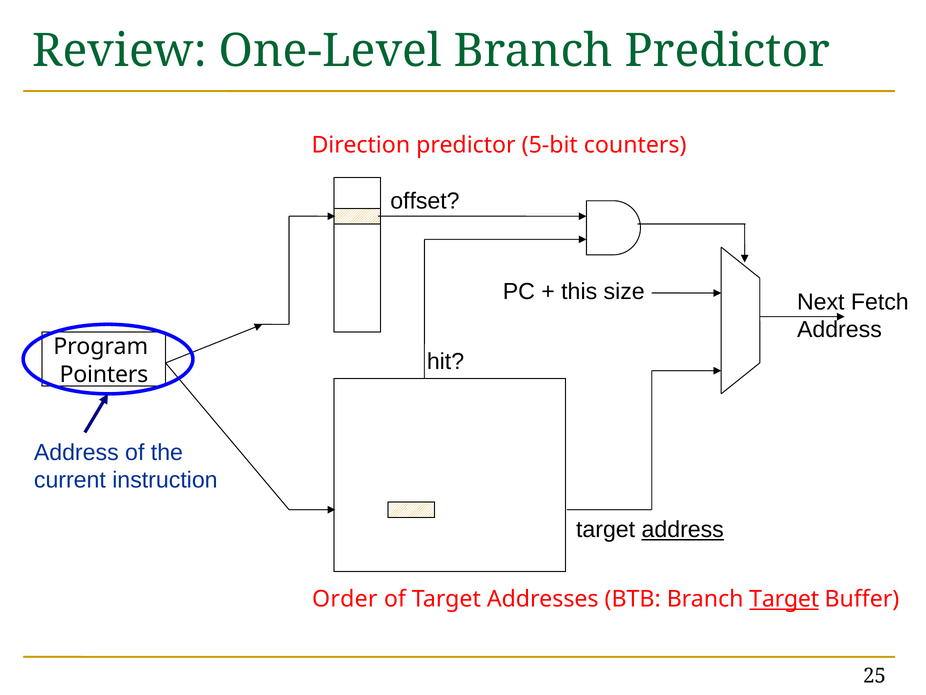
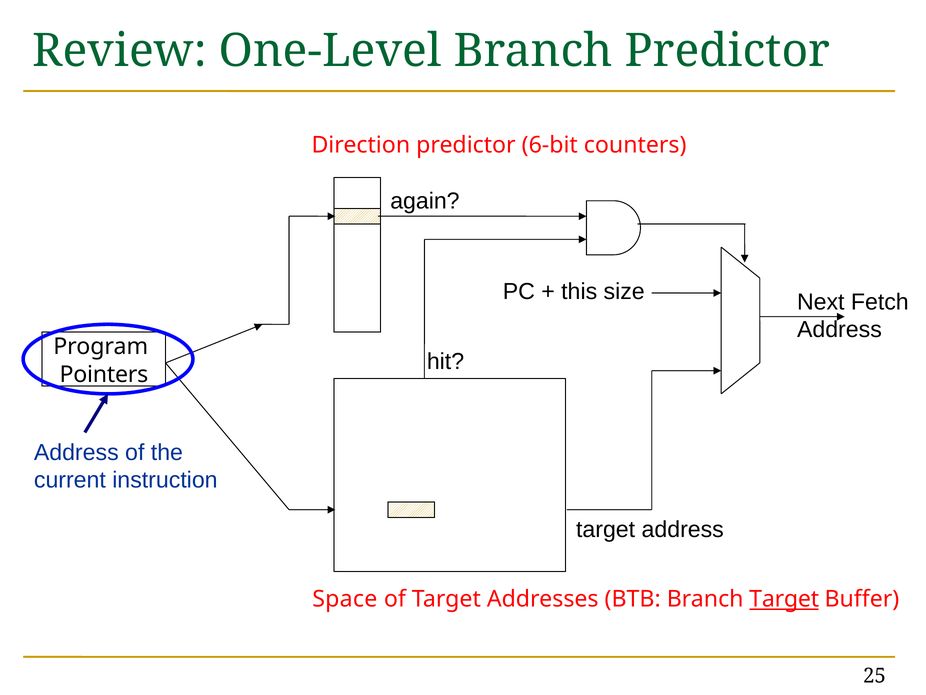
5-bit: 5-bit -> 6-bit (550, 145)
offset: offset -> again (425, 201)
address underline: present -> none (683, 529)
Order: Order -> Space (345, 599)
